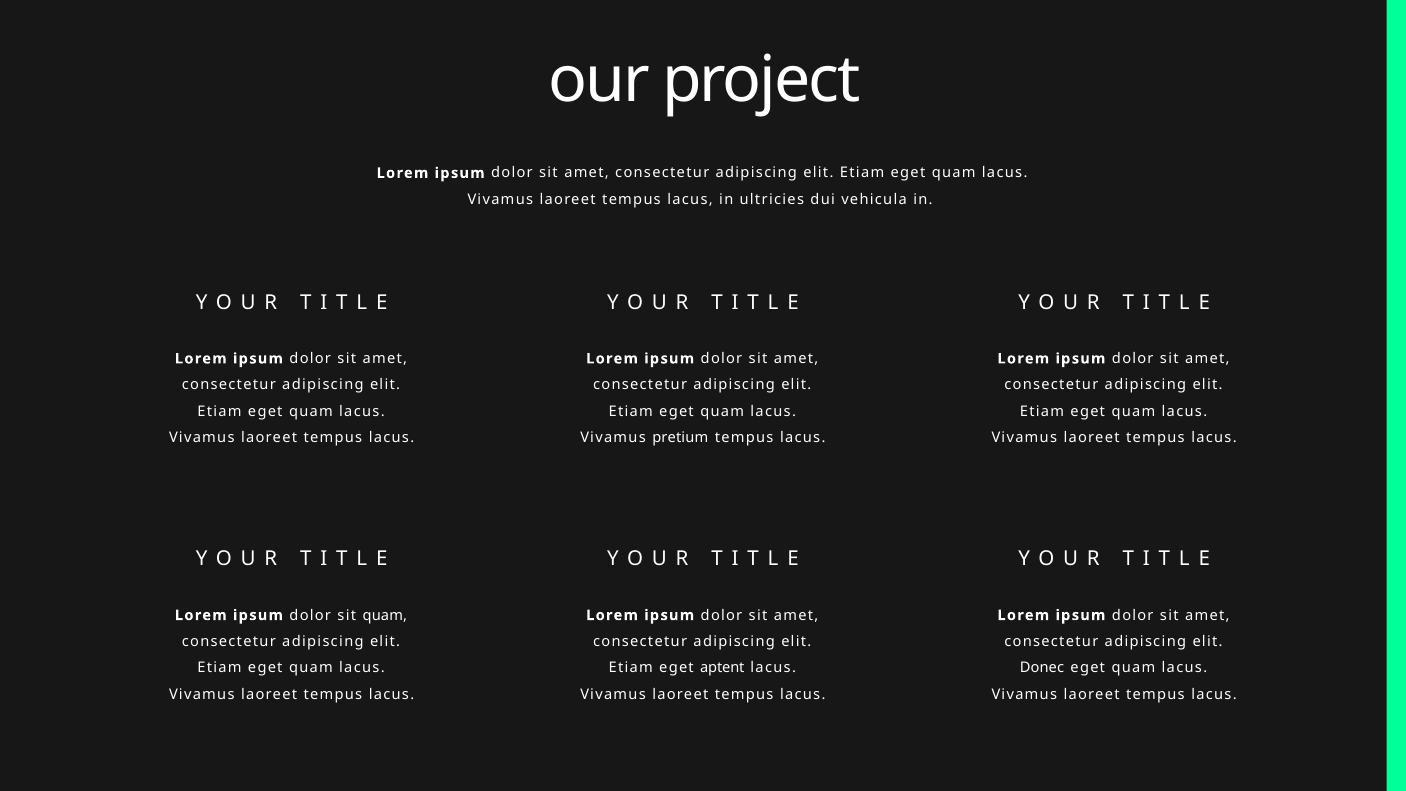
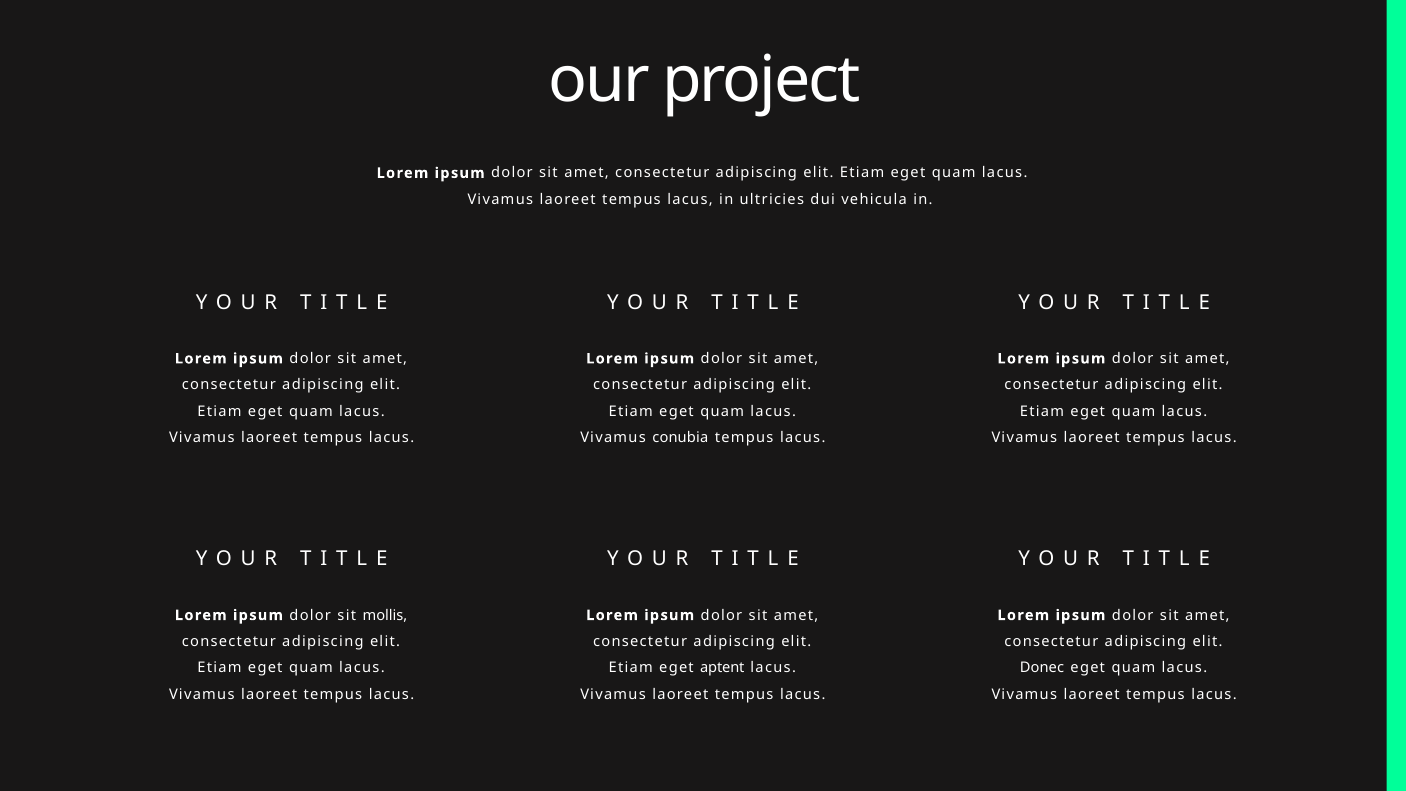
pretium: pretium -> conubia (680, 438)
sit quam: quam -> mollis (385, 615)
